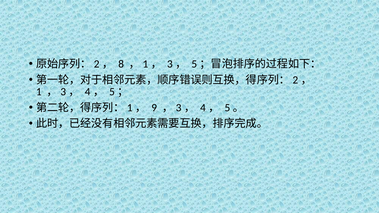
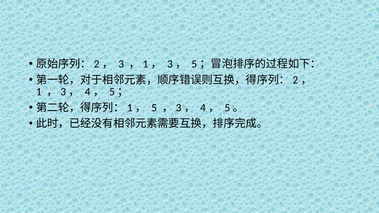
8: 8 -> 3 (121, 64)
9: 9 -> 5 (154, 108)
